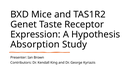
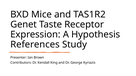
Absorption: Absorption -> References (35, 45)
